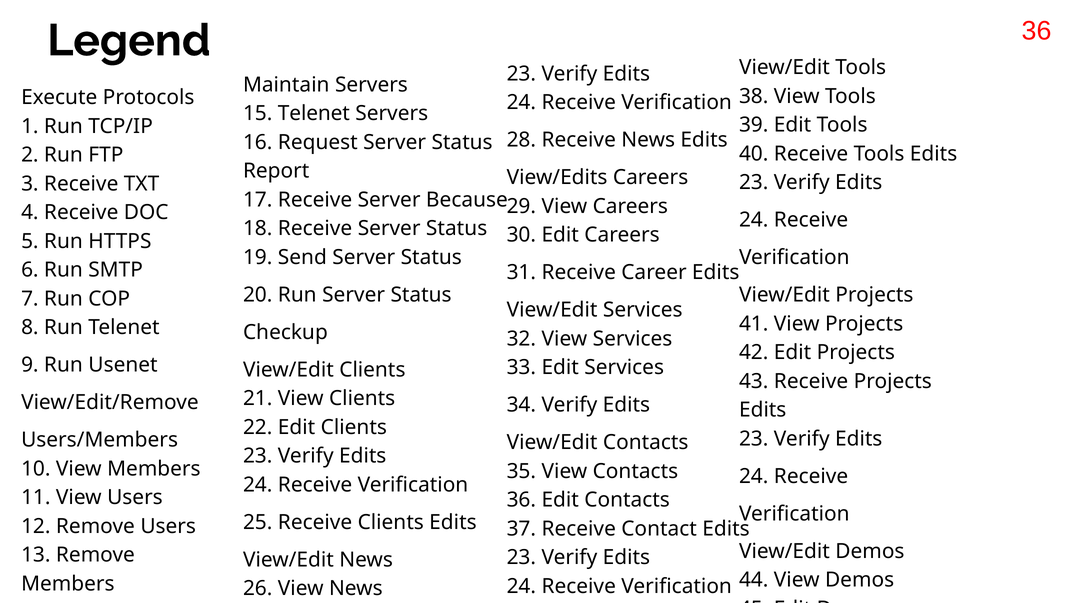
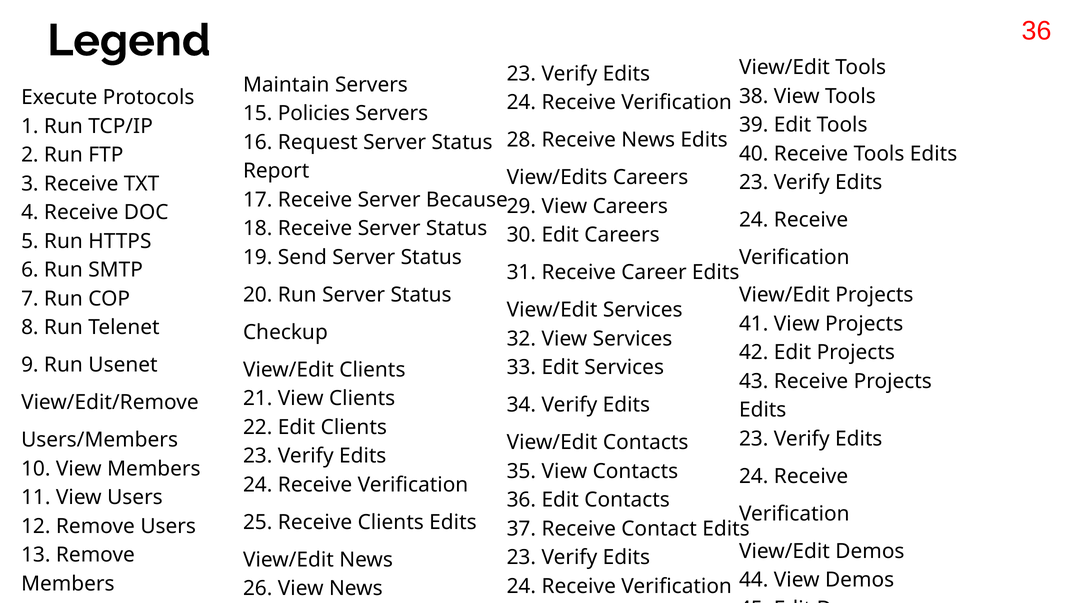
15 Telenet: Telenet -> Policies (314, 114)
